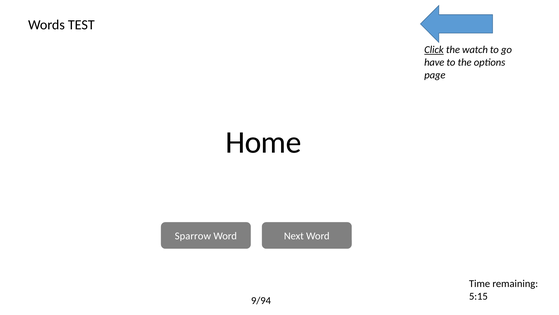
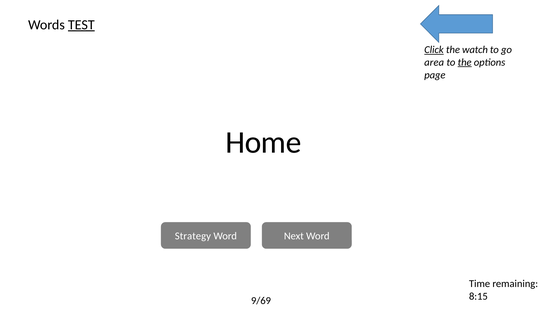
TEST underline: none -> present (81, 25)
have: have -> area (434, 62)
the underline: none -> present (465, 62)
Sparrow: Sparrow -> Strategy (193, 236)
5:15: 5:15 -> 8:15 (478, 296)
9/94: 9/94 -> 9/69 (261, 300)
